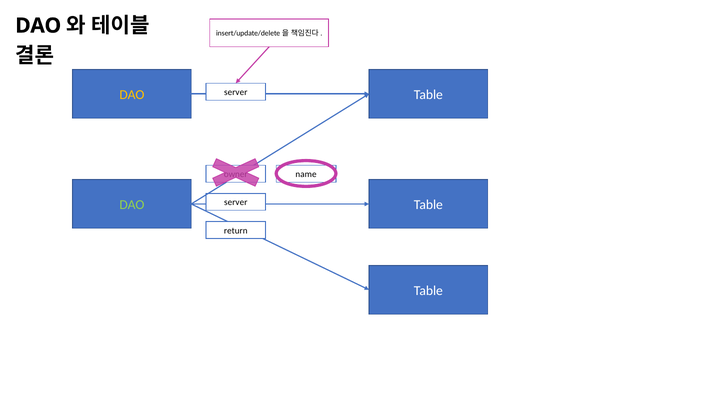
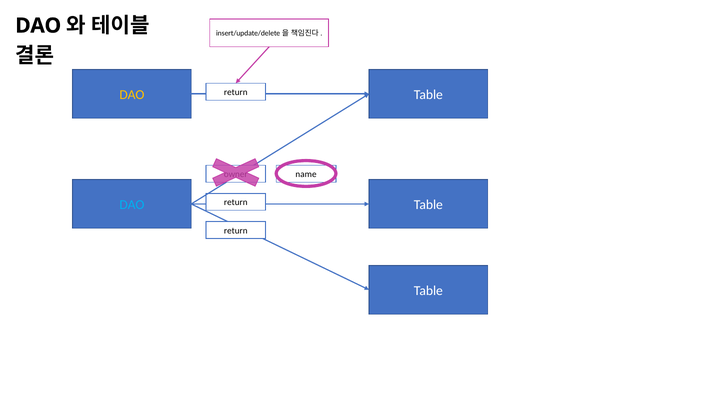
server: server -> return (236, 92)
server: server -> return (236, 202)
DAO colour: light green -> light blue (132, 205)
